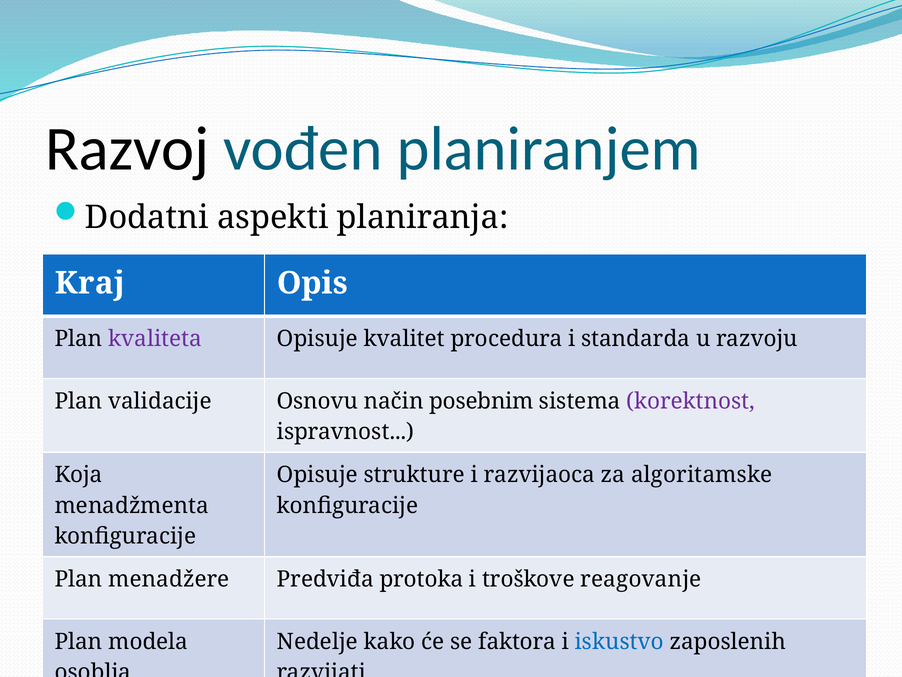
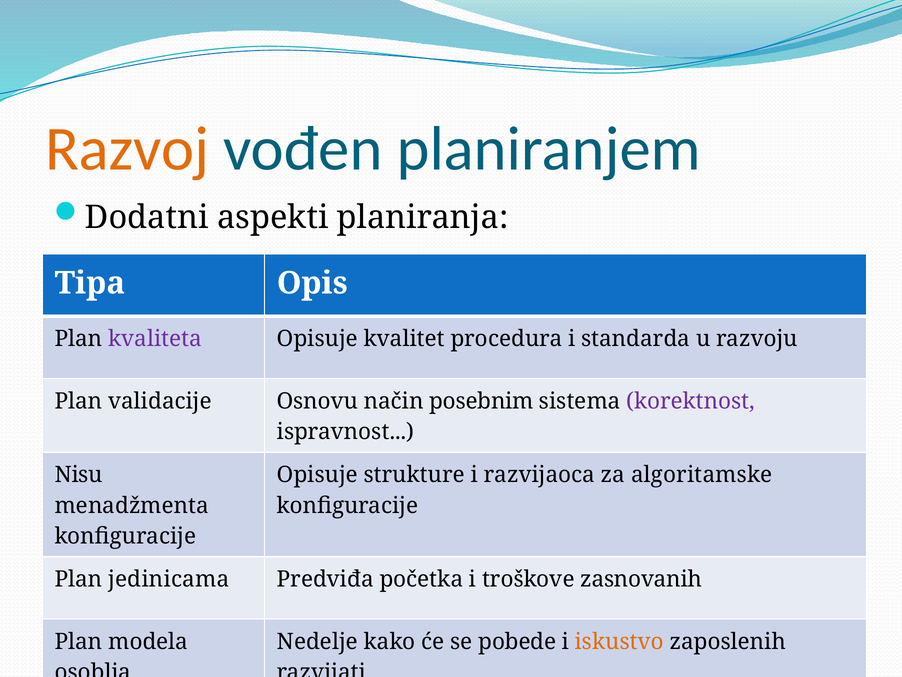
Razvoj colour: black -> orange (127, 149)
Kraj: Kraj -> Tipa (90, 283)
Koja: Koja -> Nisu (79, 475)
menadžere: menadžere -> jedinicama (169, 579)
protoka: protoka -> početka (421, 579)
reagovanje: reagovanje -> zasnovanih (641, 579)
faktora: faktora -> pobede (517, 641)
iskustvo colour: blue -> orange (619, 641)
